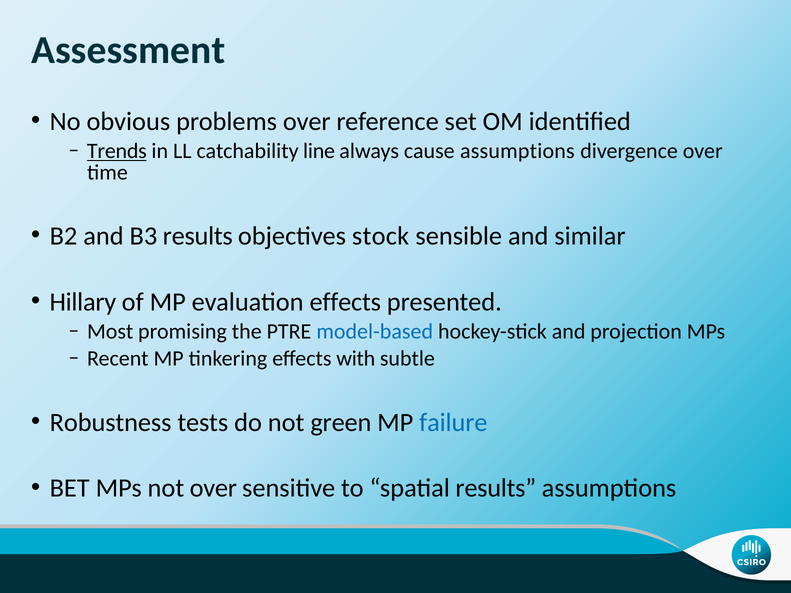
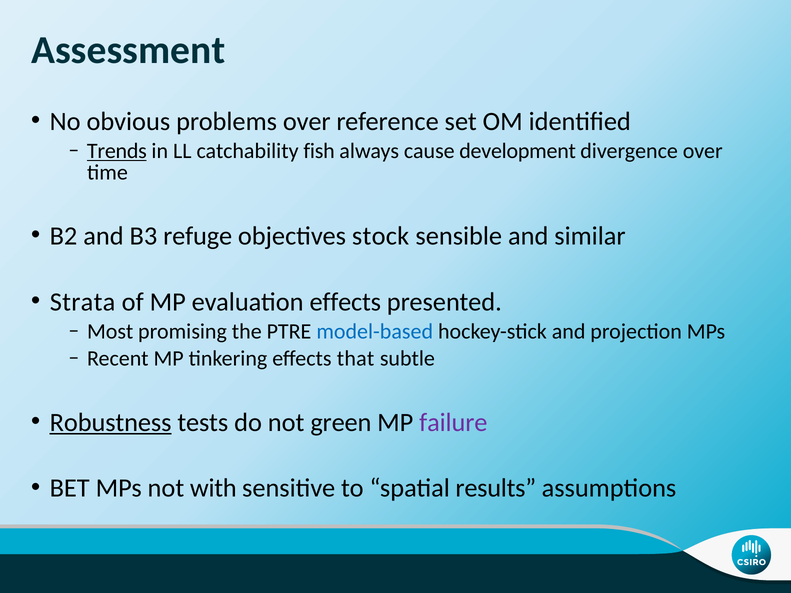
line: line -> fish (319, 151)
cause assumptions: assumptions -> development (518, 151)
B3 results: results -> refuge (198, 236)
Hillary: Hillary -> Strata (83, 302)
with: with -> that (356, 359)
Robustness underline: none -> present (111, 422)
failure colour: blue -> purple (453, 422)
not over: over -> with (213, 488)
